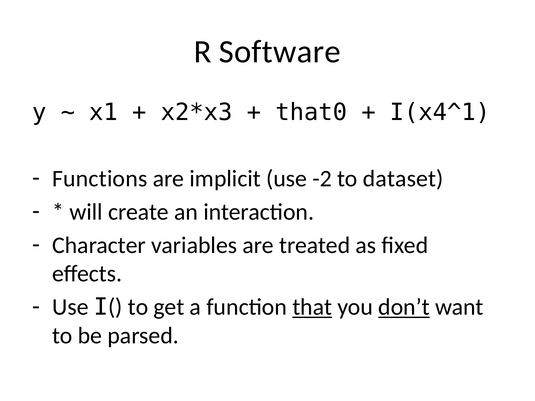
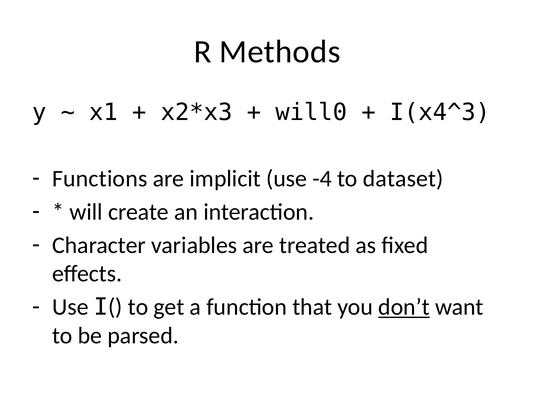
Software: Software -> Methods (280, 52)
that0: that0 -> will0 (311, 112)
I(x4^1: I(x4^1 -> I(x4^3 (440, 112)
-2: -2 -> -4 (322, 179)
that underline: present -> none (312, 307)
